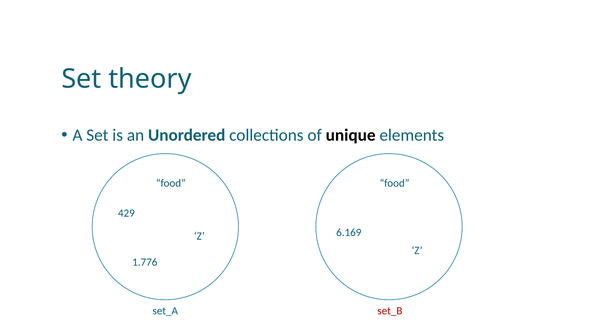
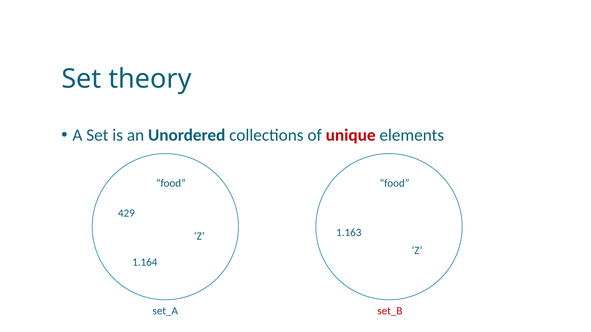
unique colour: black -> red (351, 135)
6.169: 6.169 -> 1.163 (349, 233)
1.776: 1.776 -> 1.164 (145, 263)
